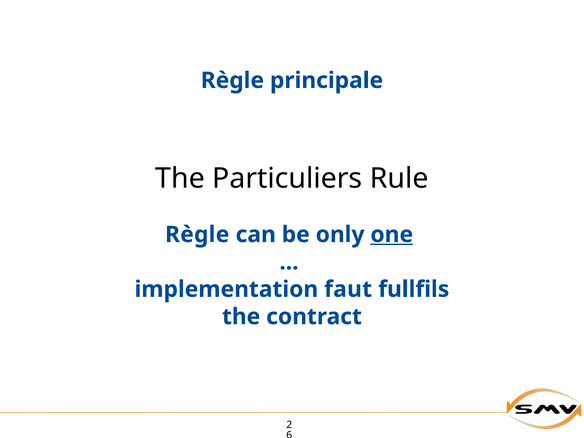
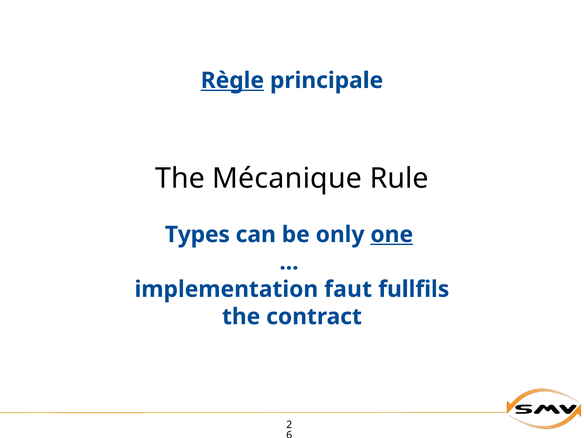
Règle underline: none -> present (232, 80)
Particuliers: Particuliers -> Mécanique (287, 178)
Règle: Règle -> Types (197, 235)
